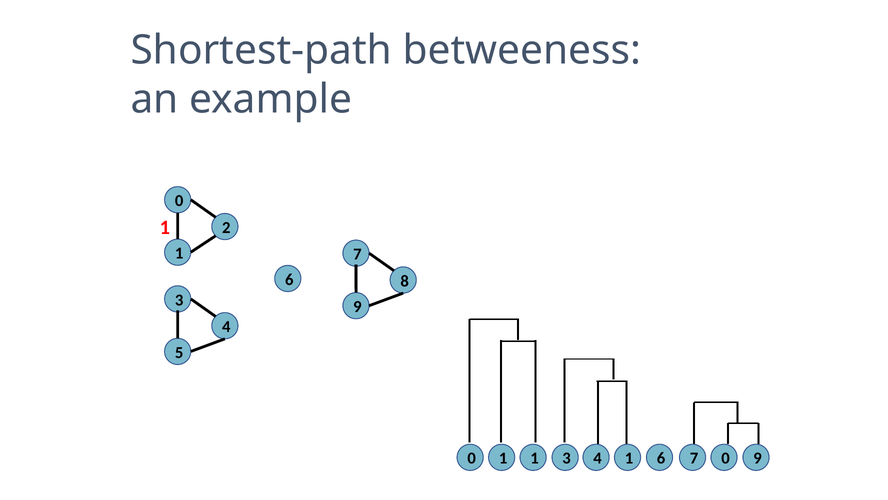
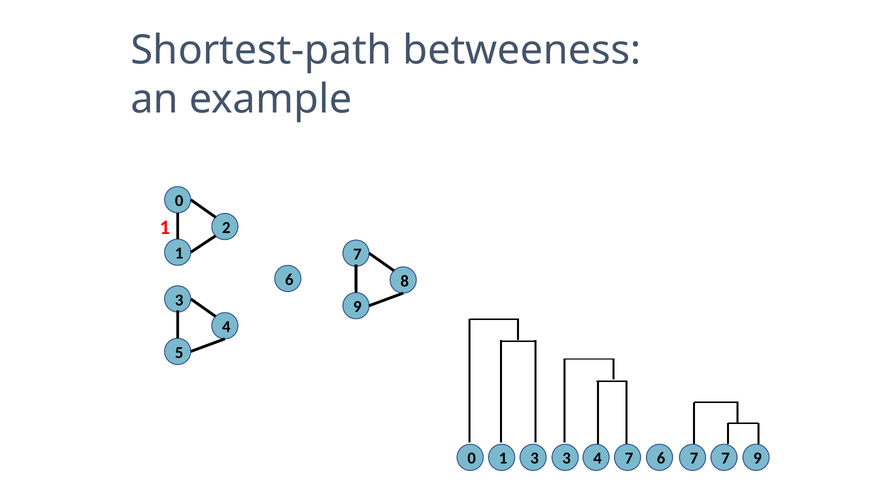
1: 1 -> 3 (535, 458)
4 1: 1 -> 7 (629, 458)
7 0: 0 -> 7 (725, 458)
